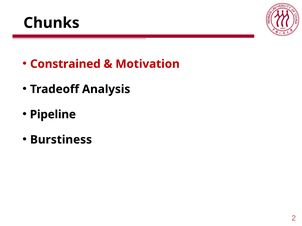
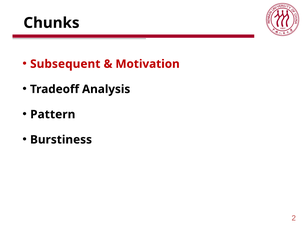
Constrained: Constrained -> Subsequent (65, 64)
Pipeline: Pipeline -> Pattern (53, 115)
